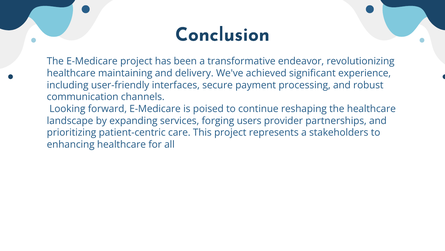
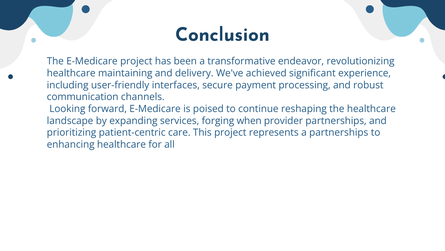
users: users -> when (249, 120)
a stakeholders: stakeholders -> partnerships (339, 132)
